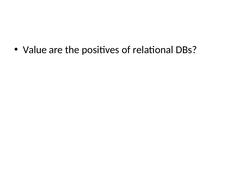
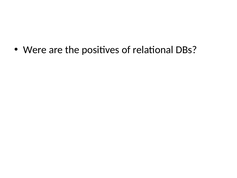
Value: Value -> Were (35, 50)
